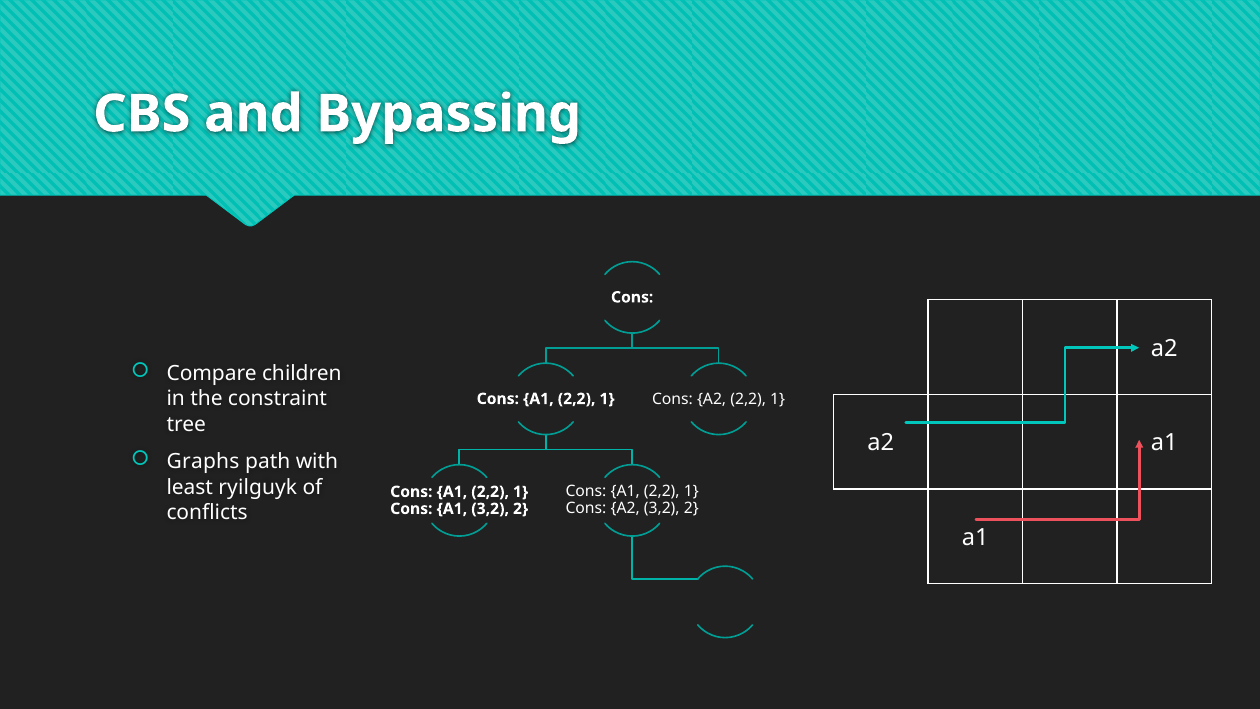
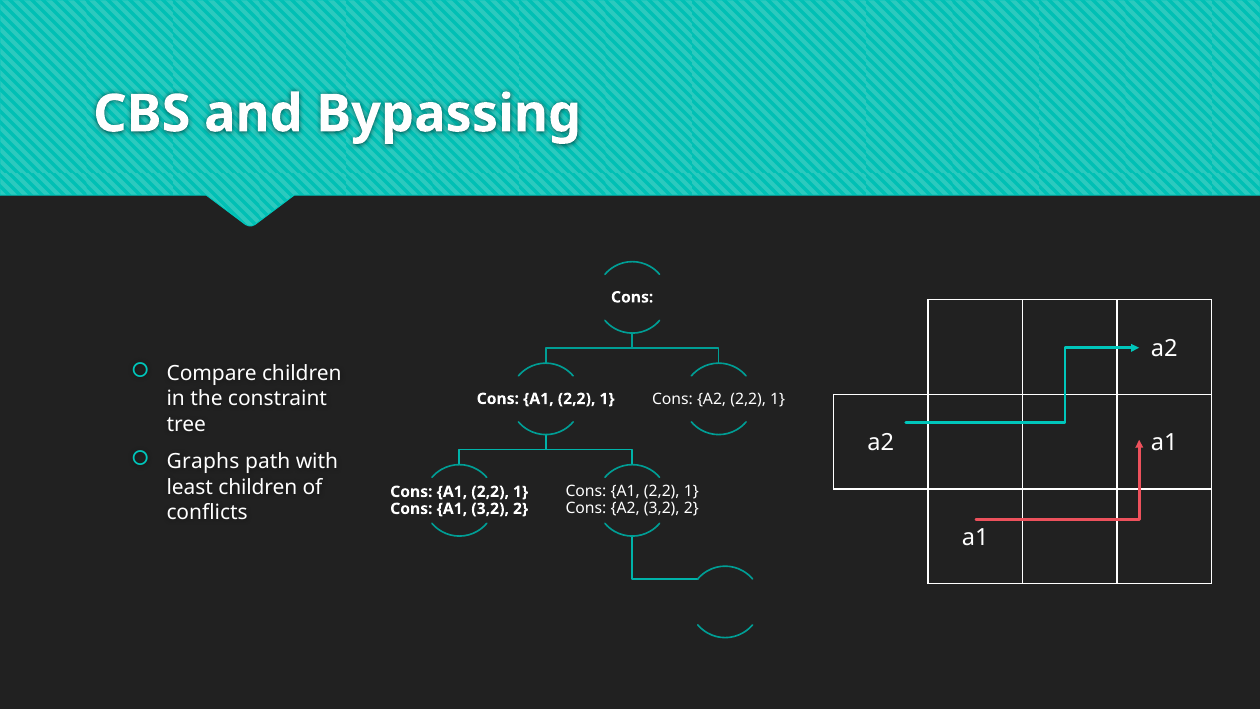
least ryilguyk: ryilguyk -> children (258, 487)
